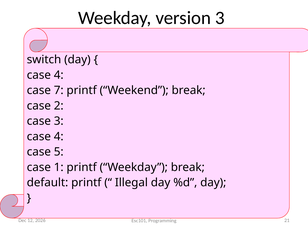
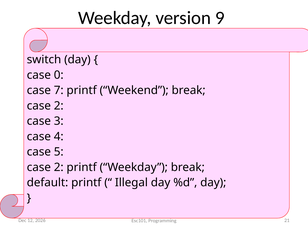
version 3: 3 -> 9 (220, 18)
4: 4 -> 0 (59, 75)
1: 1 -> 2 (59, 167)
